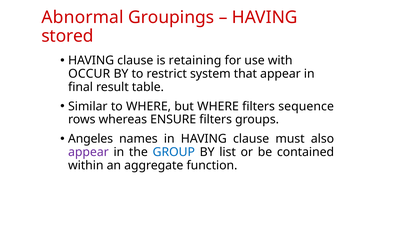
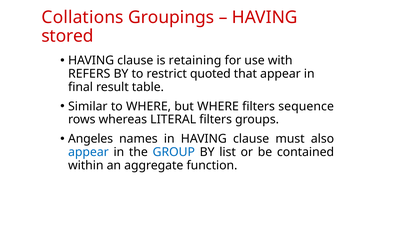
Abnormal: Abnormal -> Collations (83, 17)
OCCUR: OCCUR -> REFERS (89, 74)
system: system -> quoted (210, 74)
ENSURE: ENSURE -> LITERAL (173, 119)
appear colour: purple -> blue (88, 152)
